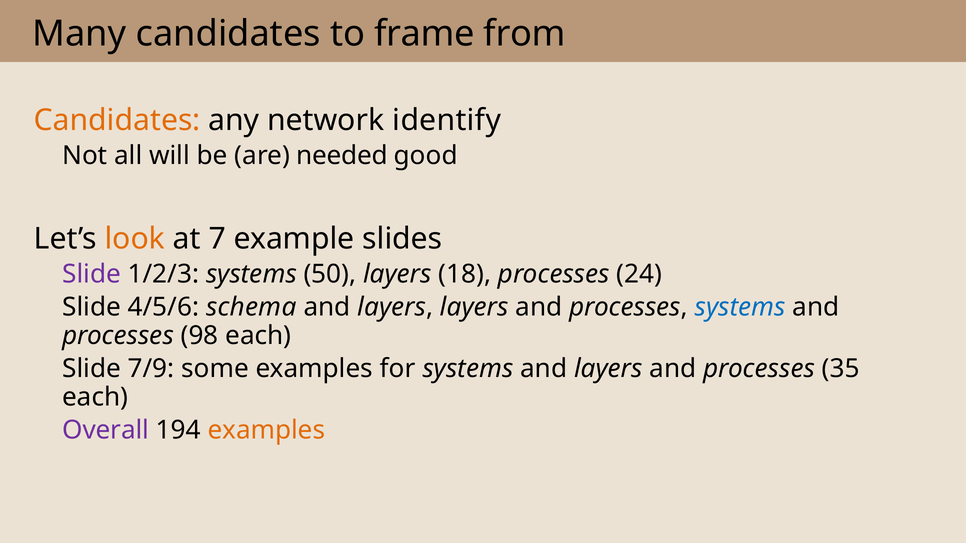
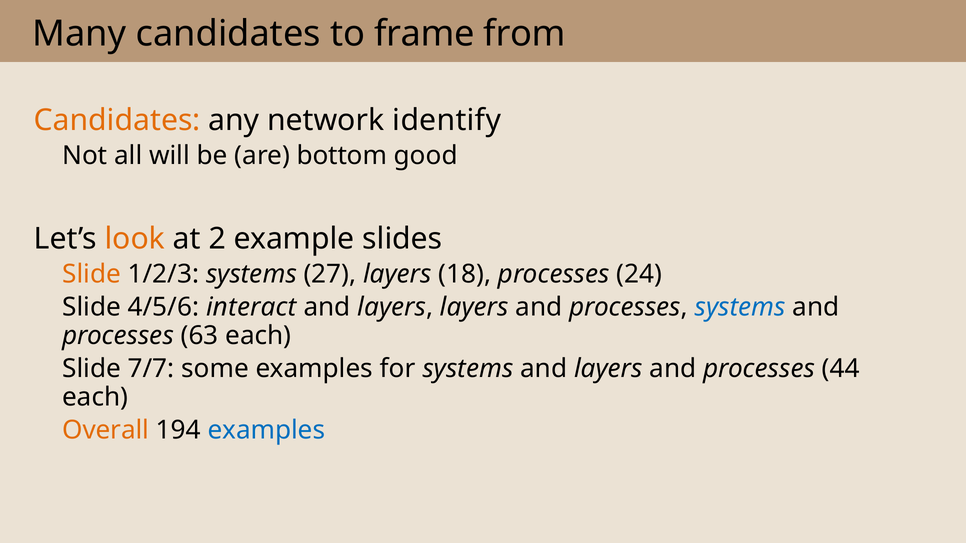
needed: needed -> bottom (342, 156)
7: 7 -> 2 (217, 239)
Slide colour: purple -> orange (92, 274)
50: 50 -> 27 (330, 274)
schema: schema -> interact (251, 308)
98: 98 -> 63 (200, 336)
7/9: 7/9 -> 7/7 (151, 369)
35: 35 -> 44 (841, 369)
Overall colour: purple -> orange (106, 431)
examples colour: orange -> blue (266, 431)
